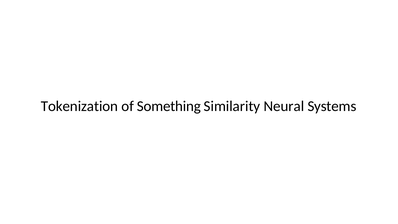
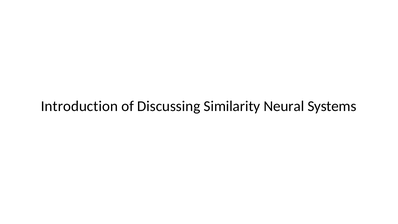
Tokenization: Tokenization -> Introduction (79, 106)
Something: Something -> Discussing (169, 106)
